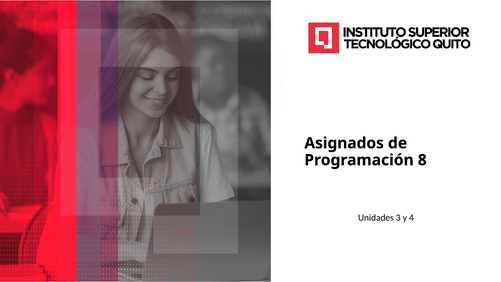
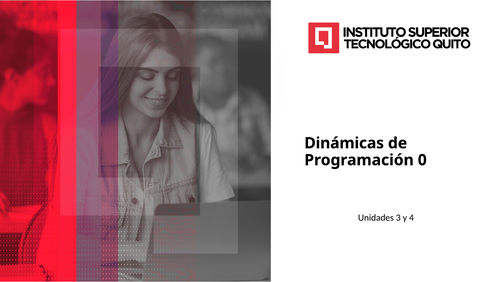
Asignados: Asignados -> Dinámicas (344, 143)
8: 8 -> 0 (422, 160)
